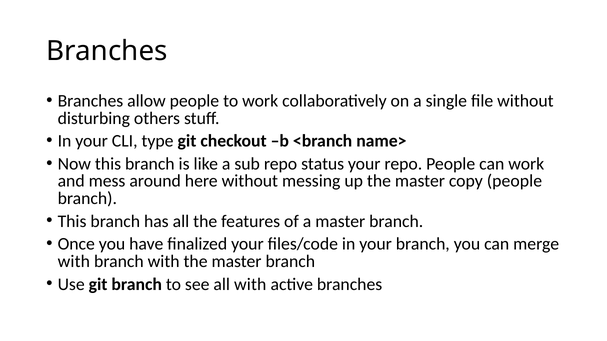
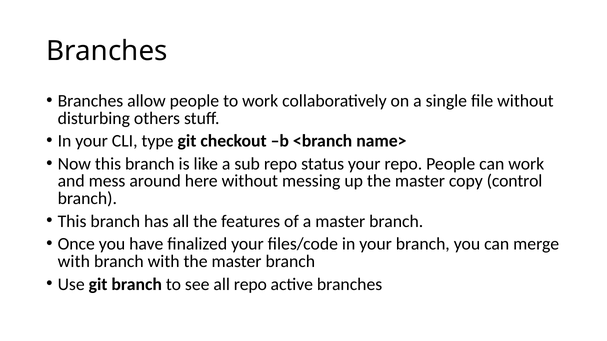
copy people: people -> control (515, 181)
all with: with -> repo (250, 285)
